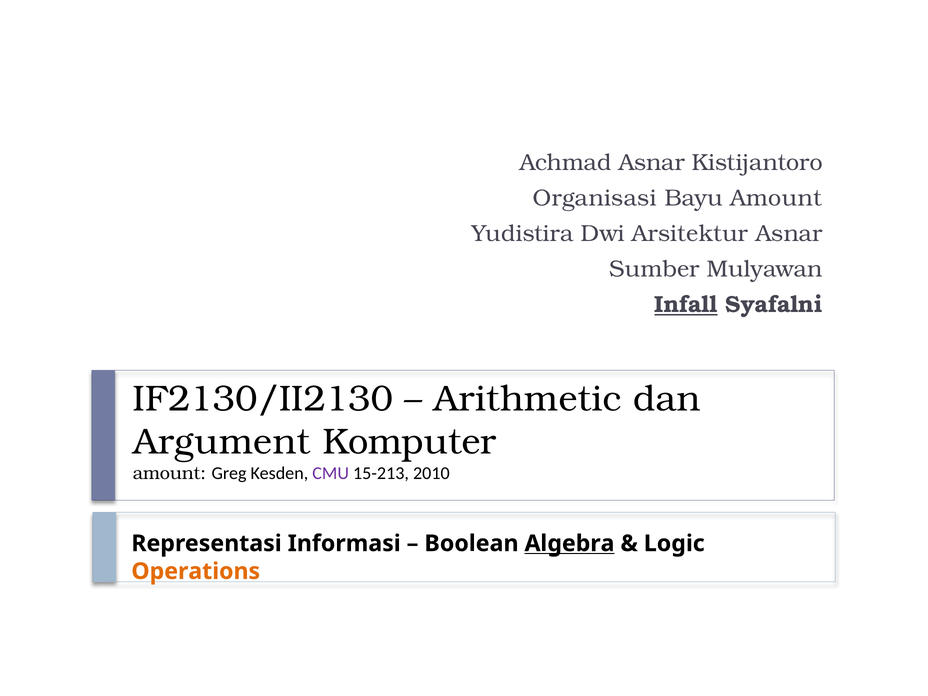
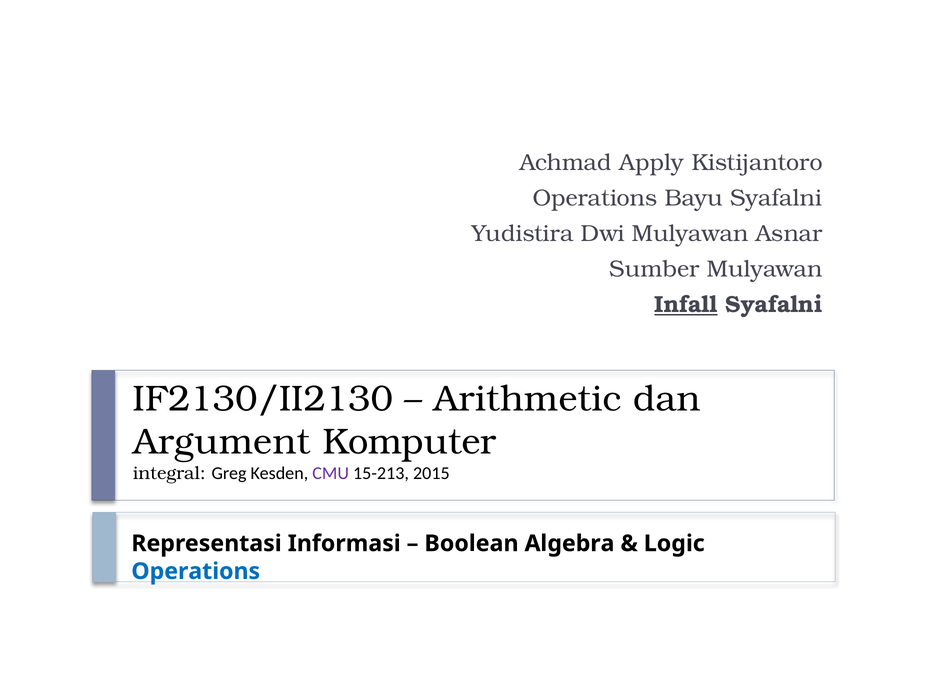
Achmad Asnar: Asnar -> Apply (652, 162)
Organisasi: Organisasi -> Operations (595, 198)
Bayu Amount: Amount -> Syafalni (776, 198)
Dwi Arsitektur: Arsitektur -> Mulyawan (690, 234)
amount: amount -> integral (169, 473)
2010: 2010 -> 2015 (431, 473)
Algebra underline: present -> none (570, 543)
Operations colour: orange -> blue (196, 571)
